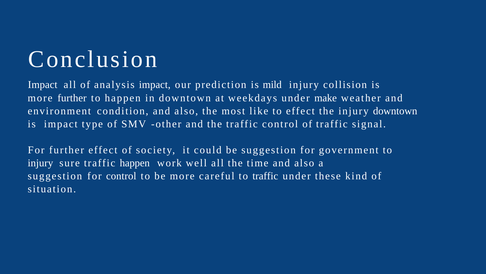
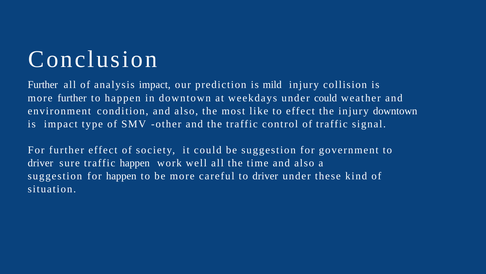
Impact: Impact -> Further (43, 85)
under make: make -> could (326, 98)
injury: injury -> driver (40, 163)
for control: control -> happen (121, 176)
careful to traffic: traffic -> driver (265, 176)
